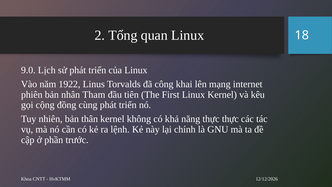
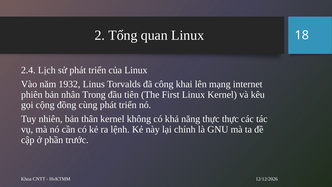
9.0: 9.0 -> 2.4 (28, 70)
1922: 1922 -> 1932 (69, 84)
Tham: Tham -> Trong (94, 94)
